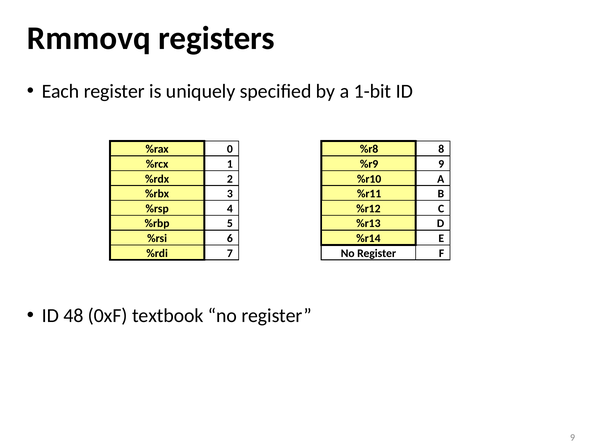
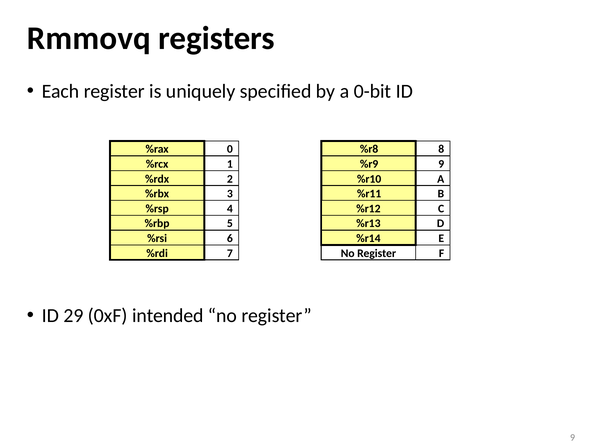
1-bit: 1-bit -> 0-bit (372, 91)
48: 48 -> 29 (73, 315)
textbook: textbook -> intended (168, 315)
